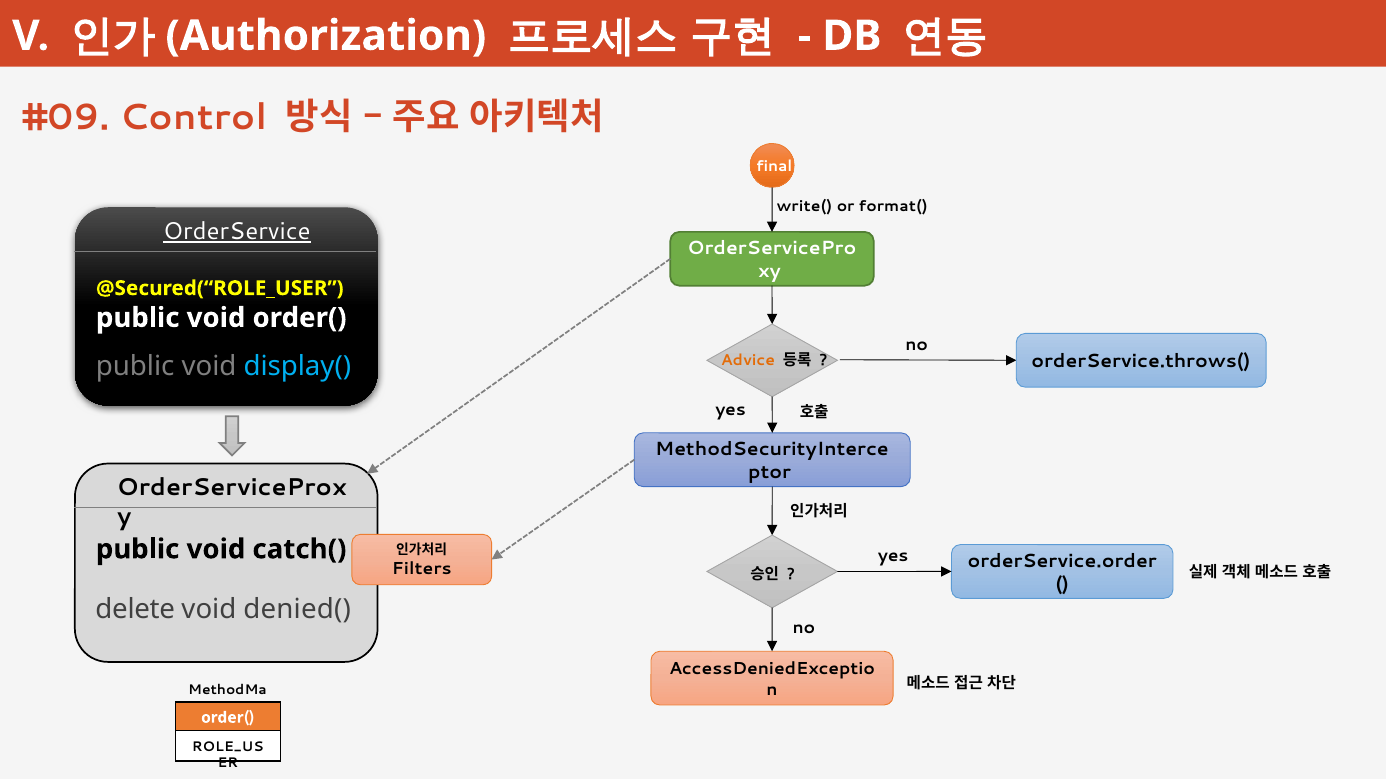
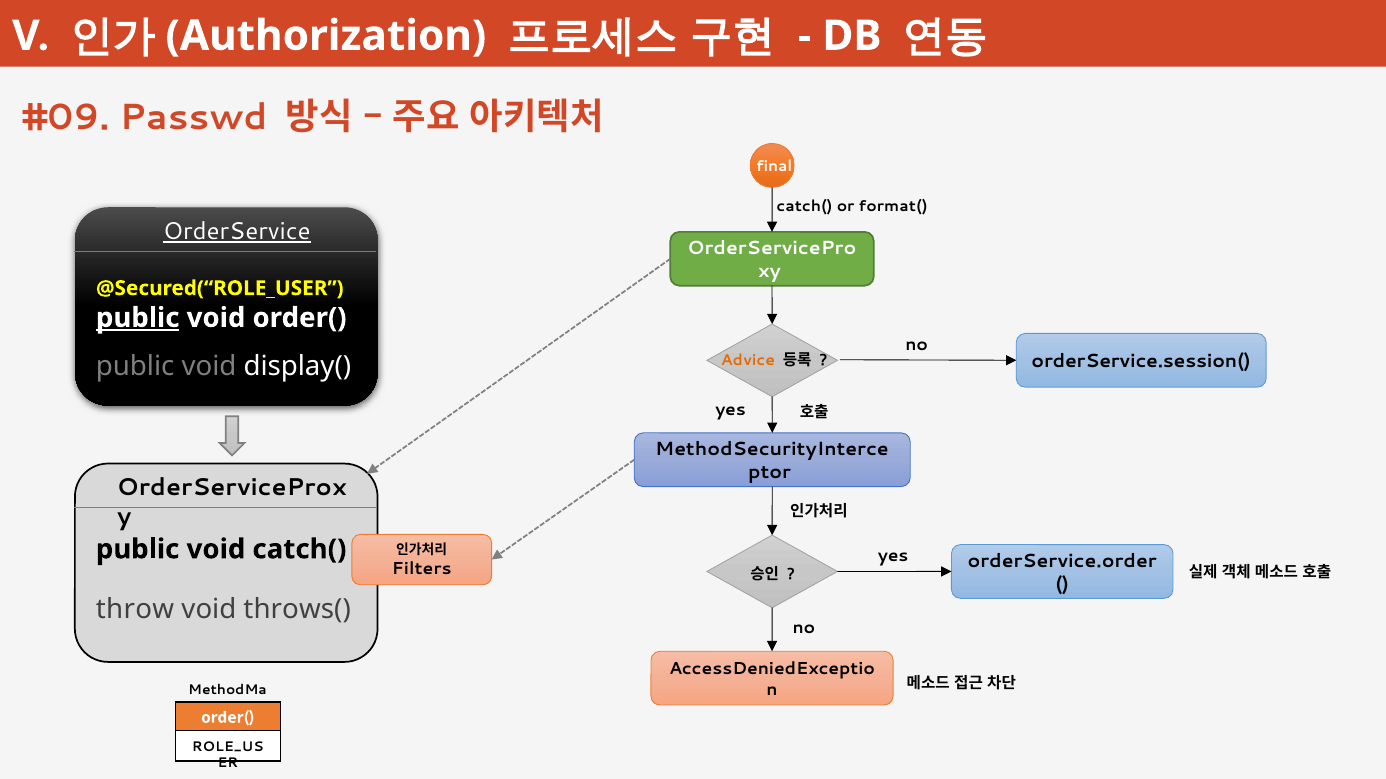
Control: Control -> Passwd (193, 118)
write(: write( -> catch( (804, 207)
public underline: none -> present (138, 318)
orderService.throws(: orderService.throws( -> orderService.session( (1141, 362)
display( colour: light blue -> white (297, 367)
delete: delete -> throw (135, 610)
denied(: denied( -> throws( (297, 610)
